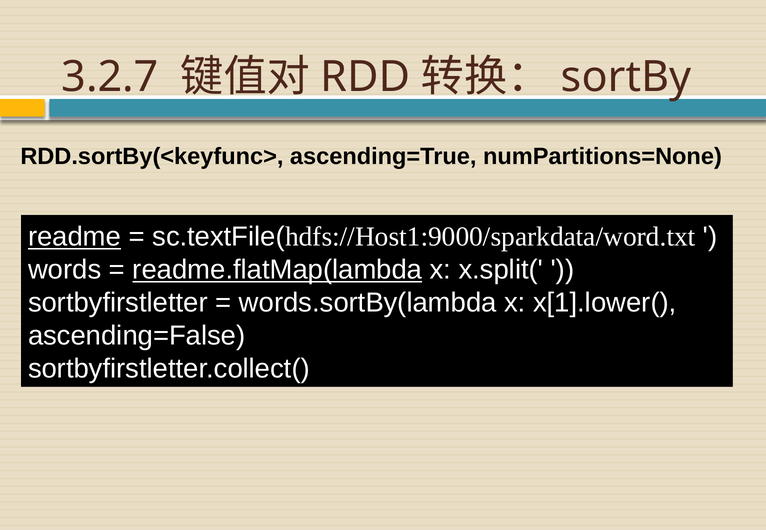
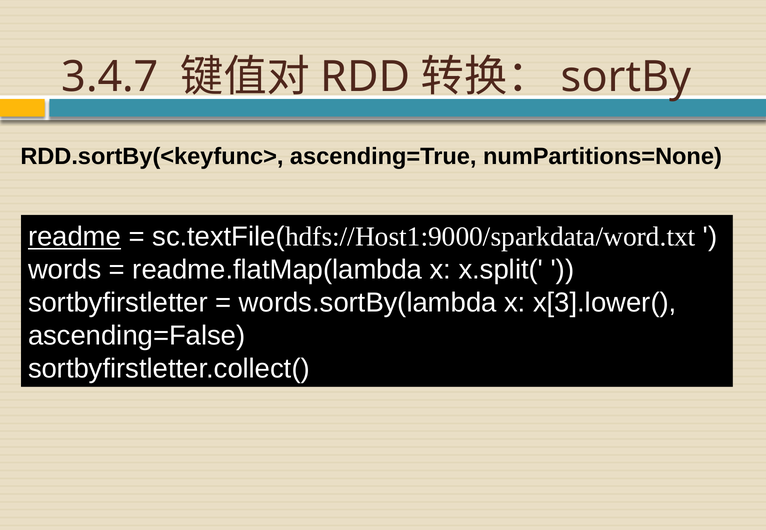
3.2.7: 3.2.7 -> 3.4.7 (110, 77)
readme.flatMap(lambda underline: present -> none (277, 270)
x[1].lower(: x[1].lower( -> x[3].lower( (605, 303)
